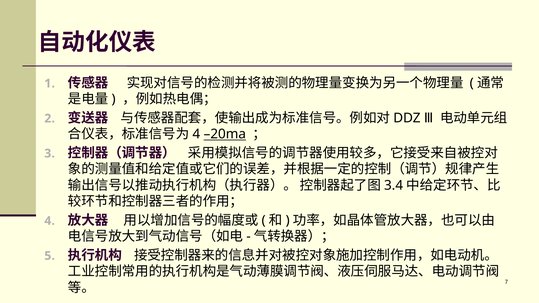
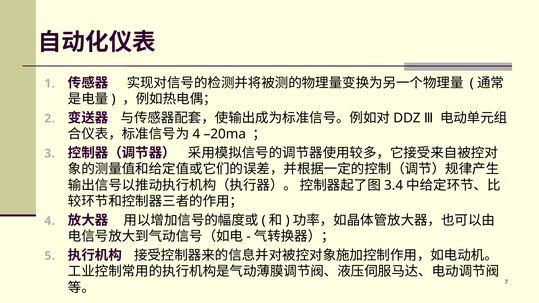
–20ma underline: present -> none (225, 134)
